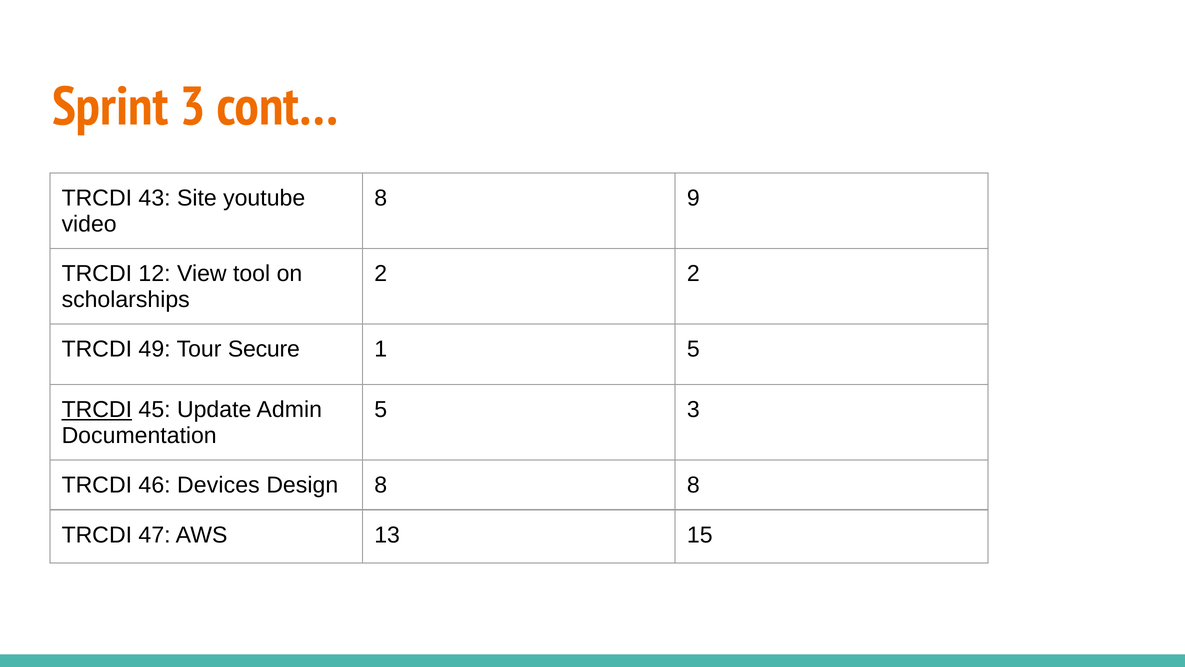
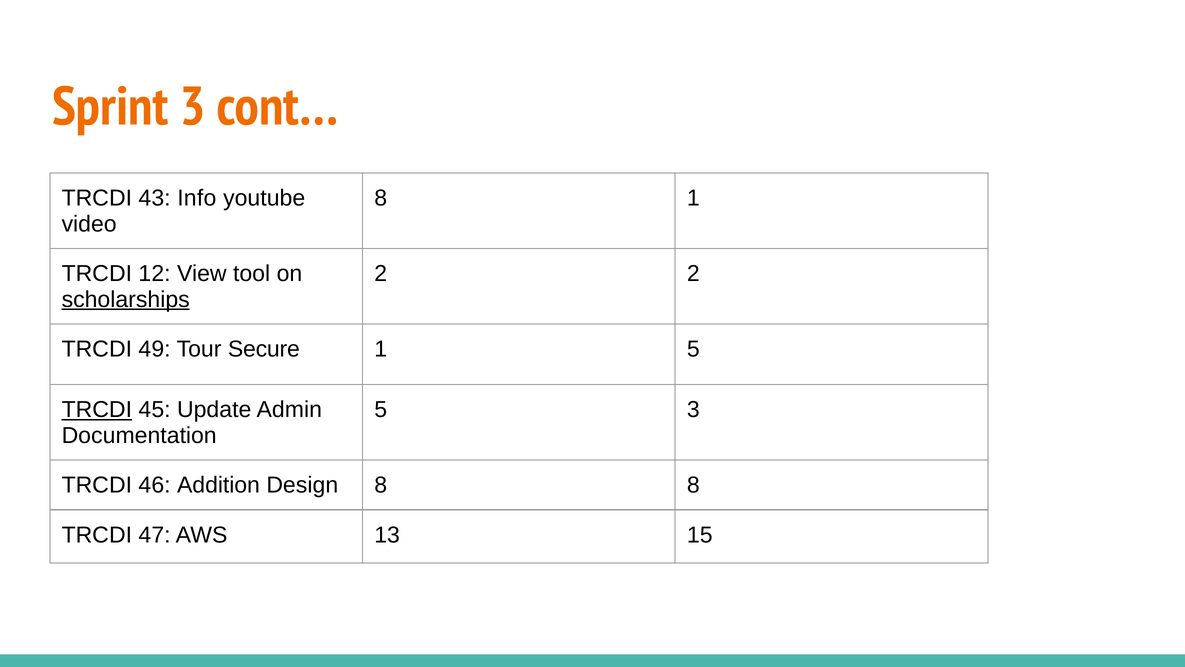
Site: Site -> Info (197, 198)
8 9: 9 -> 1 (693, 198)
scholarships underline: none -> present (126, 299)
Devices: Devices -> Addition (218, 485)
